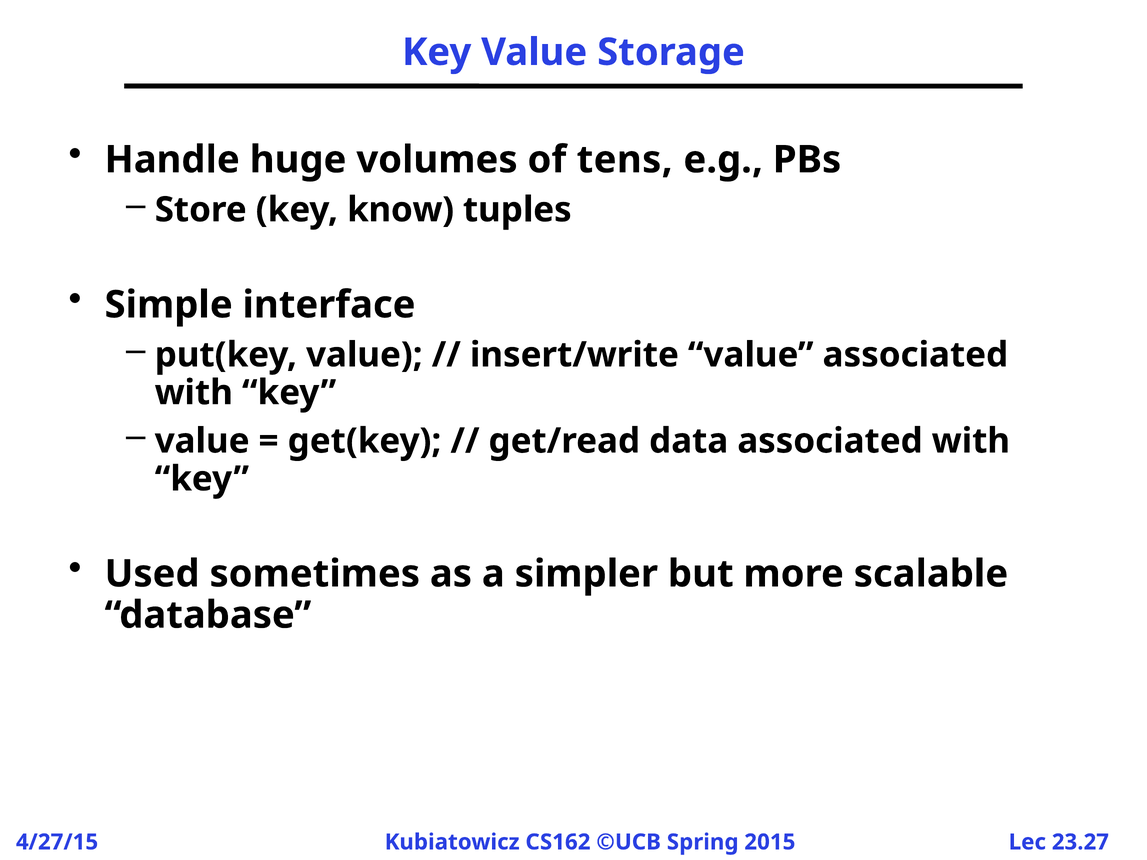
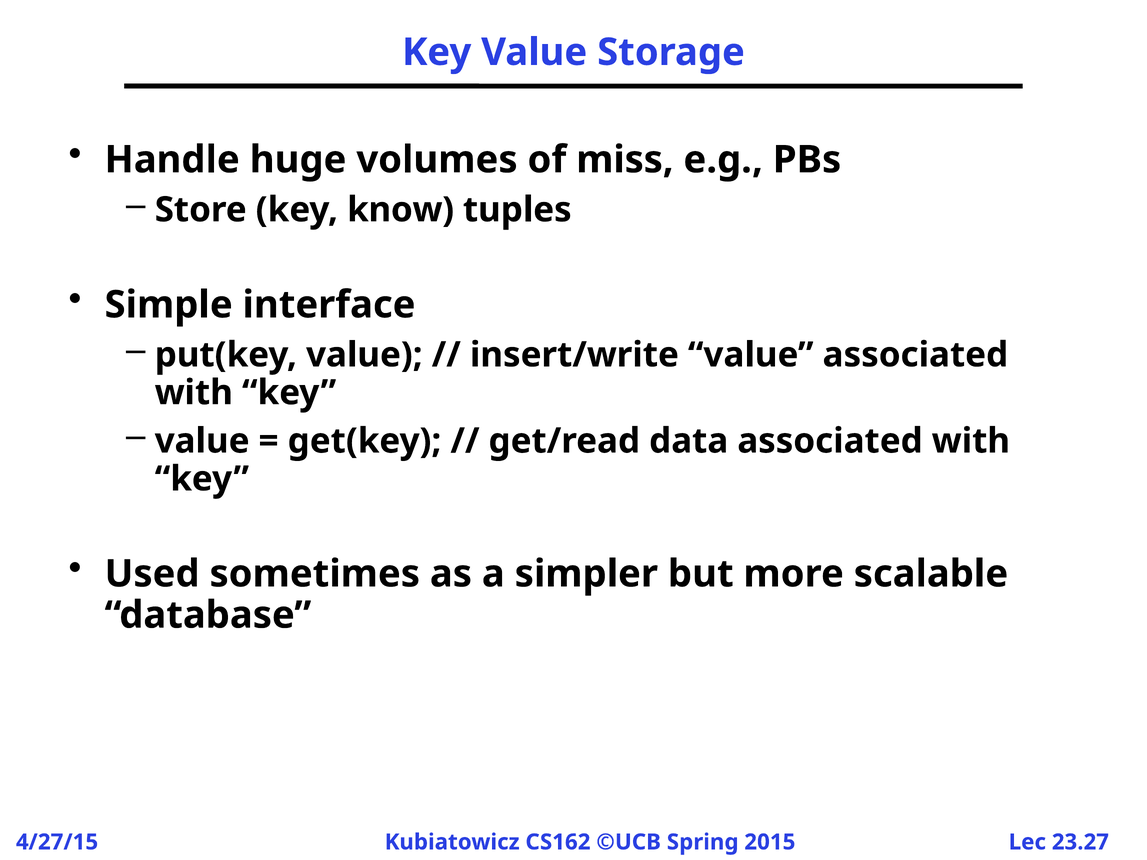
tens: tens -> miss (625, 160)
